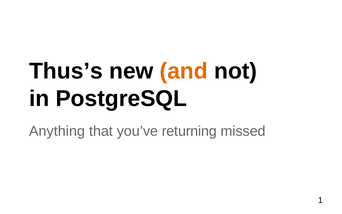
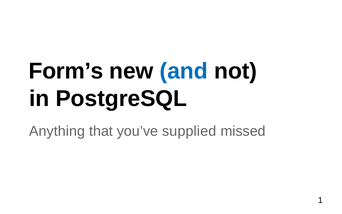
Thus’s: Thus’s -> Form’s (66, 71)
and colour: orange -> blue (184, 71)
returning: returning -> supplied (189, 131)
